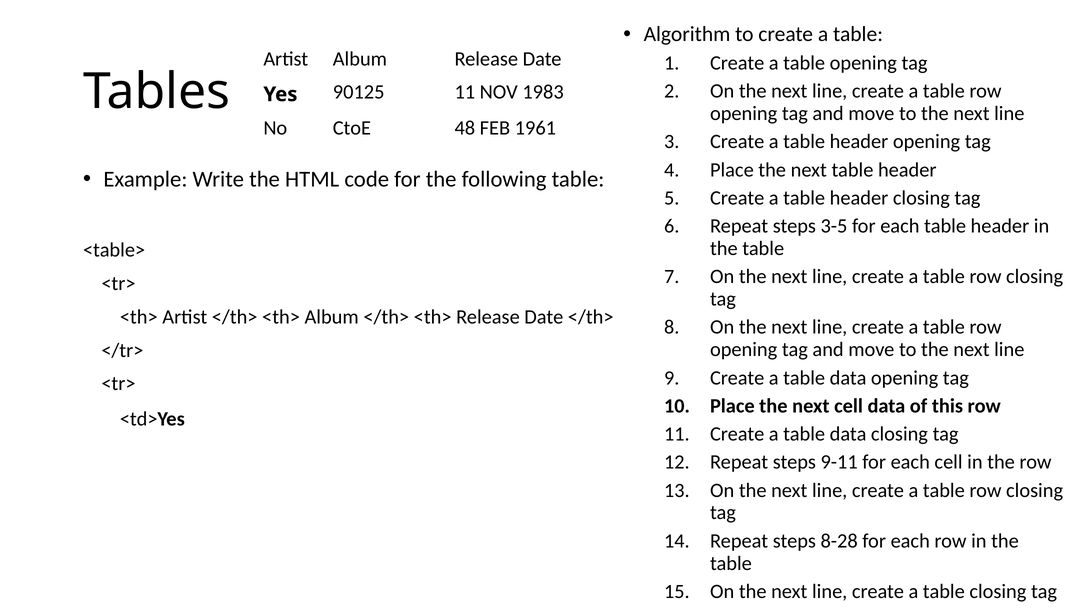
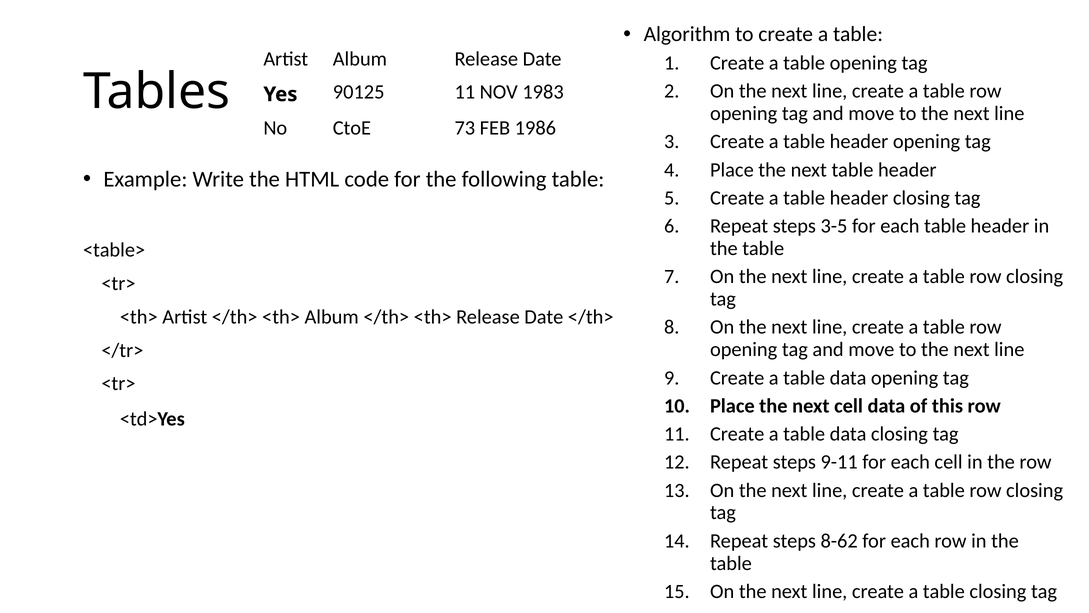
48: 48 -> 73 (465, 128)
1961: 1961 -> 1986 (535, 128)
8-28: 8-28 -> 8-62 (839, 540)
